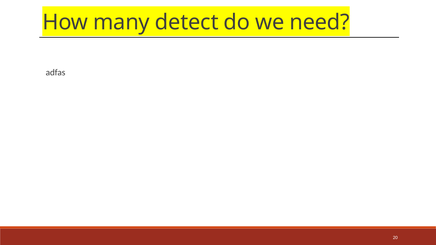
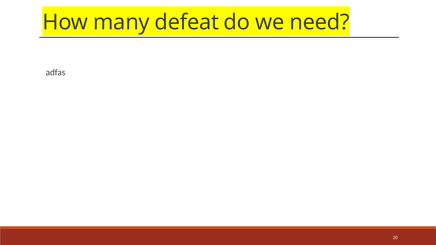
detect: detect -> defeat (187, 22)
